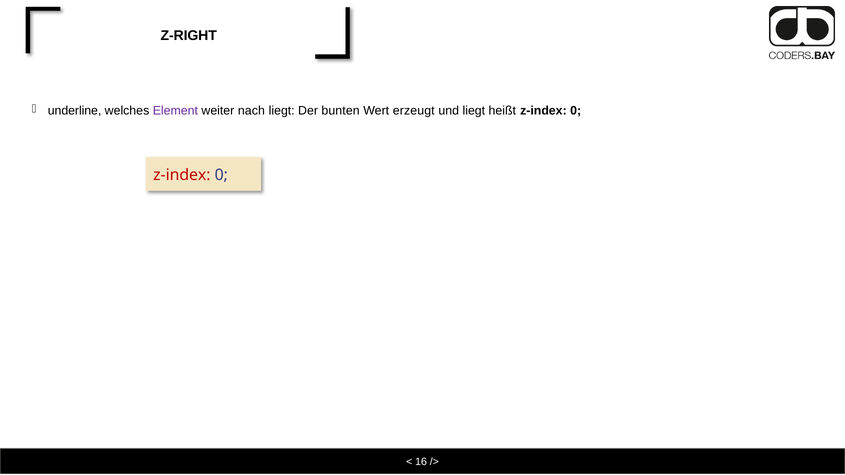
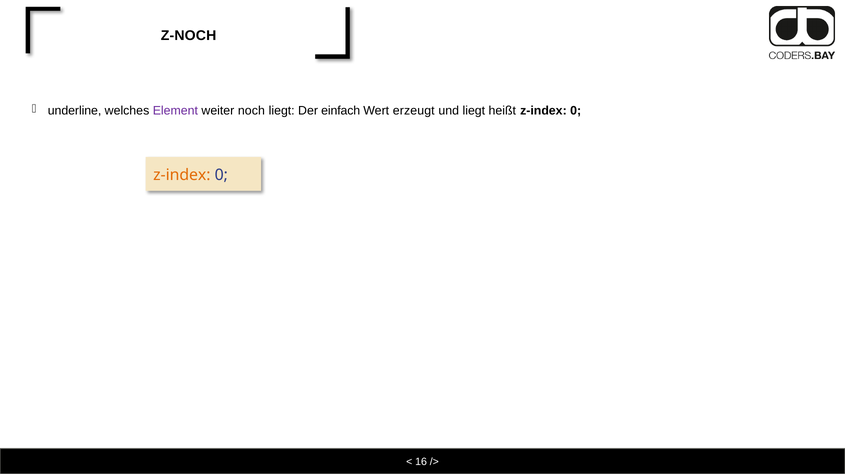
Z-RIGHT: Z-RIGHT -> Z-NOCH (189, 35)
nach: nach -> noch (251, 111)
bunten: bunten -> einfach (341, 111)
z-index colour: red -> orange (182, 175)
